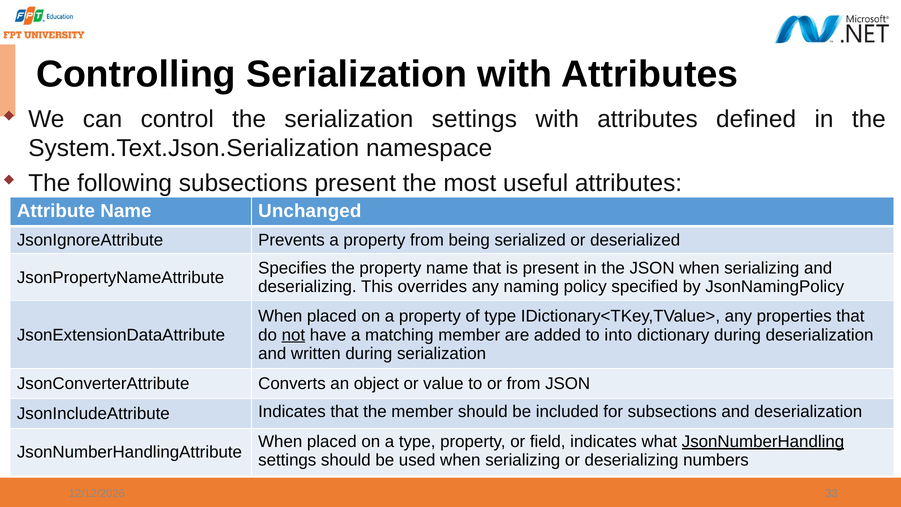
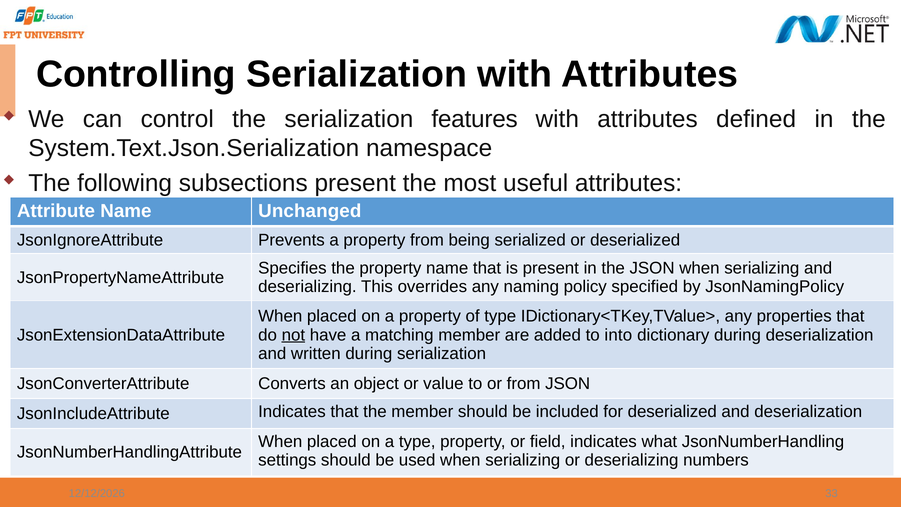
serialization settings: settings -> features (475, 119)
for subsections: subsections -> deserialized (672, 411)
JsonNumberHandling underline: present -> none (763, 441)
